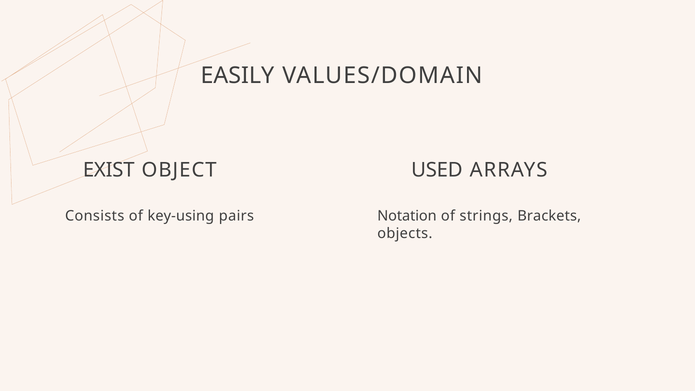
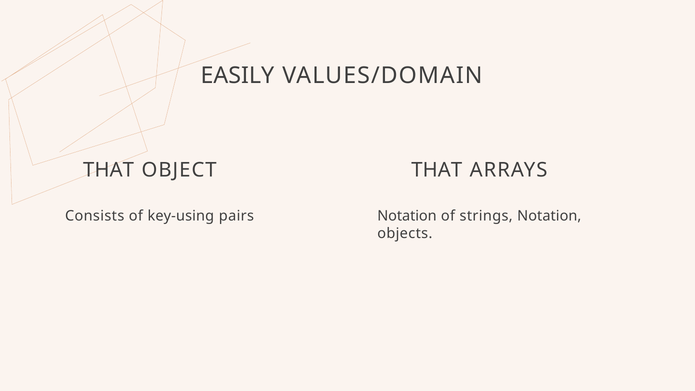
EXIST: EXIST -> THAT (109, 170)
USED: USED -> THAT (437, 170)
strings Brackets: Brackets -> Notation (549, 216)
